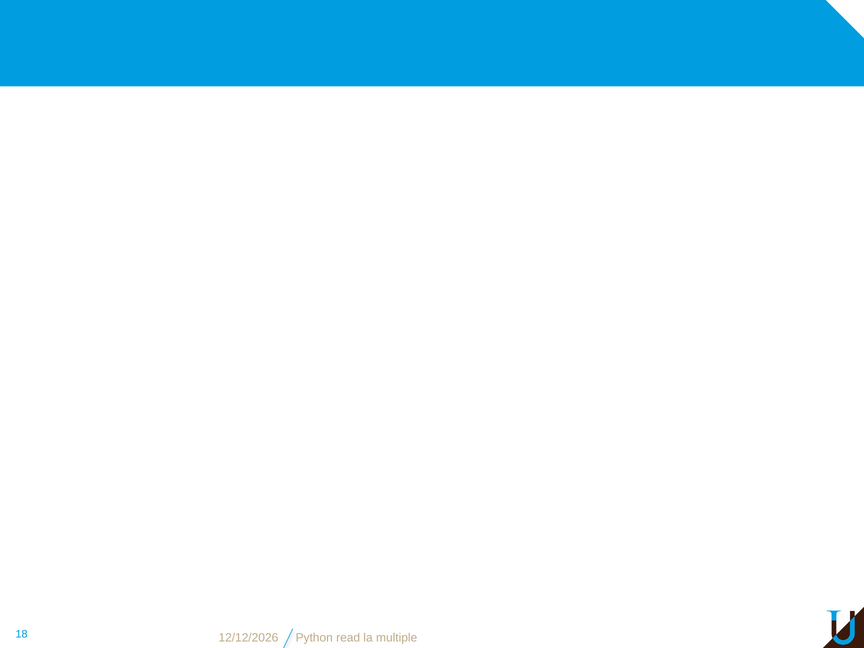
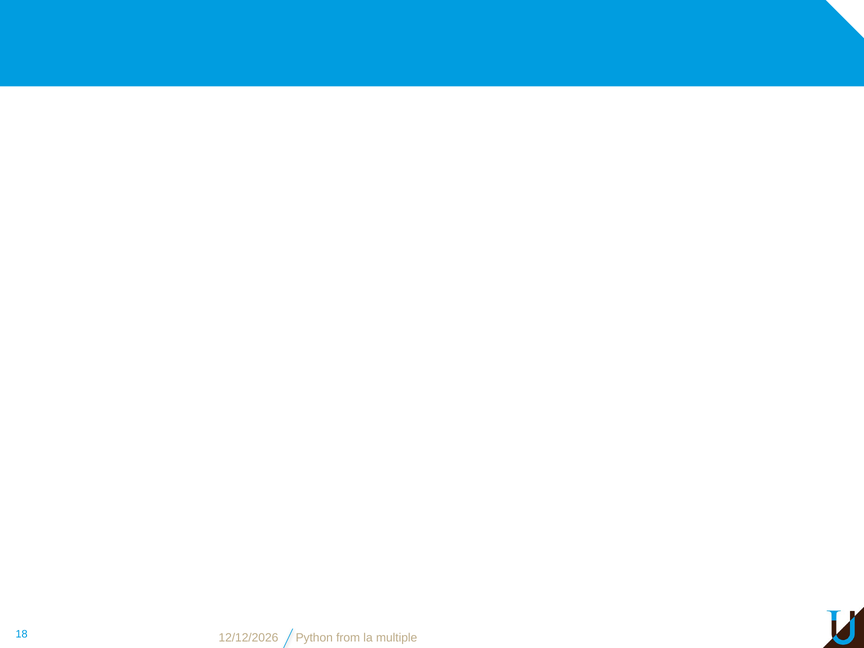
read: read -> from (348, 638)
